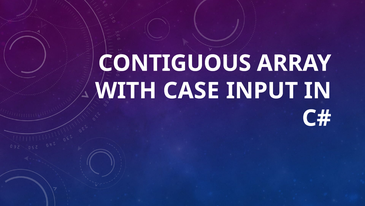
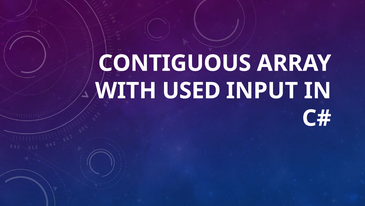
CASE: CASE -> USED (191, 90)
